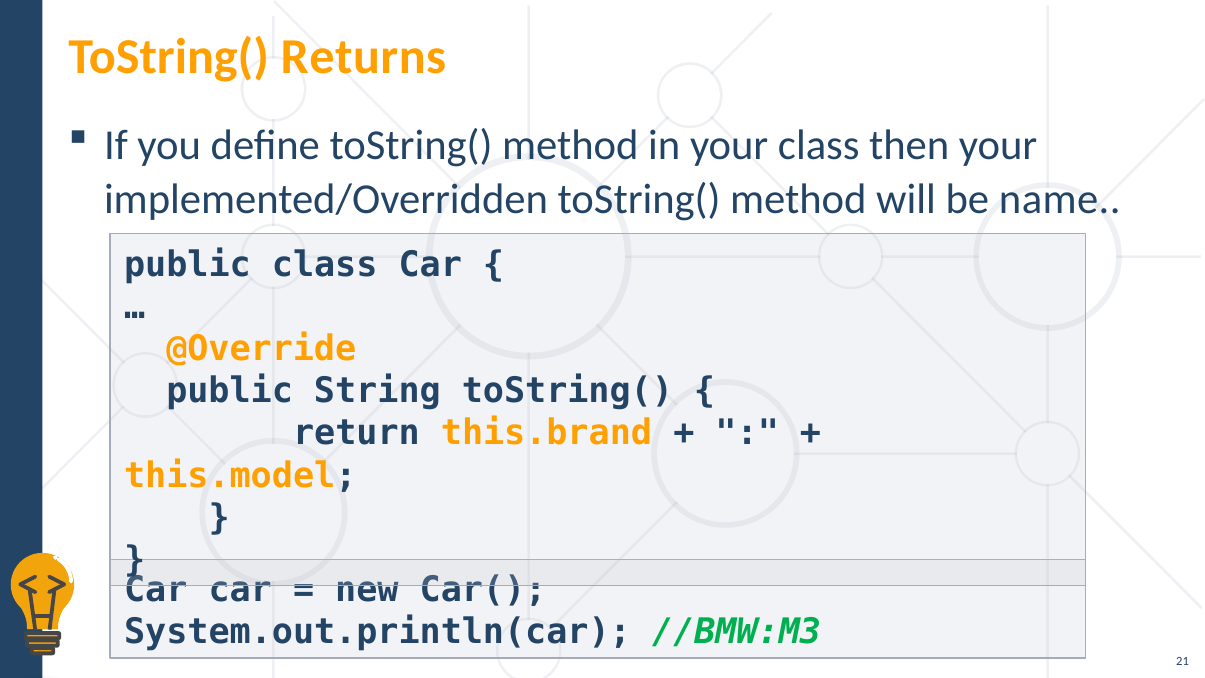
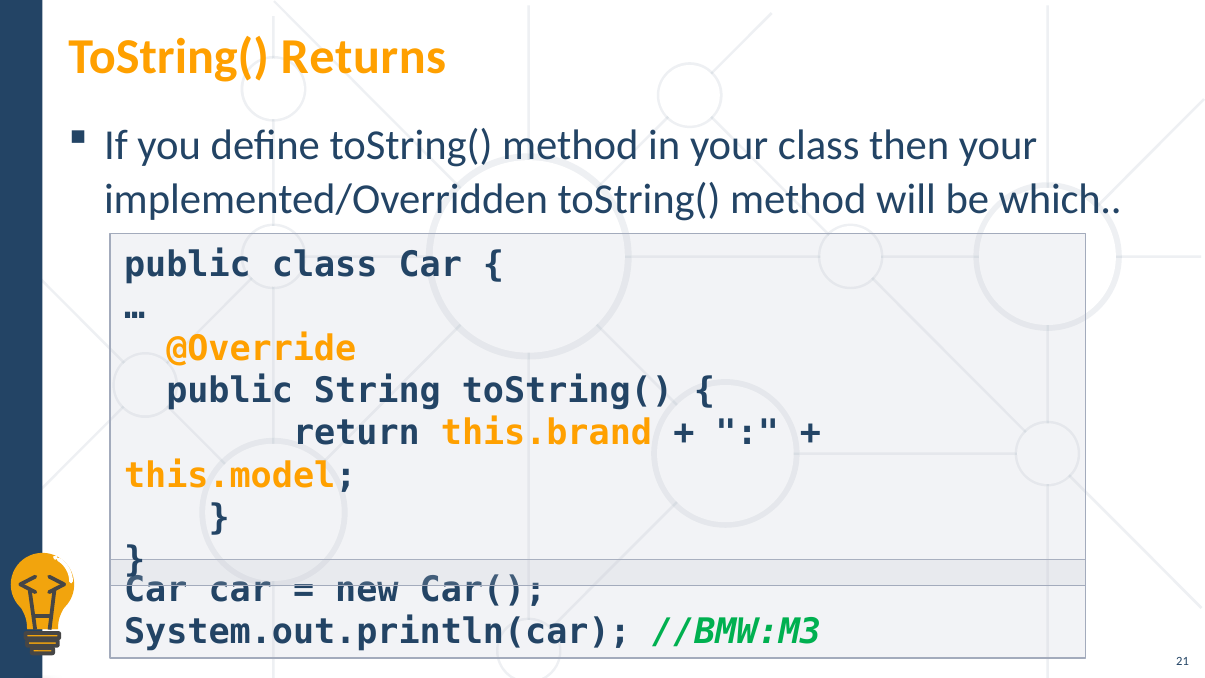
name: name -> which (1060, 199)
